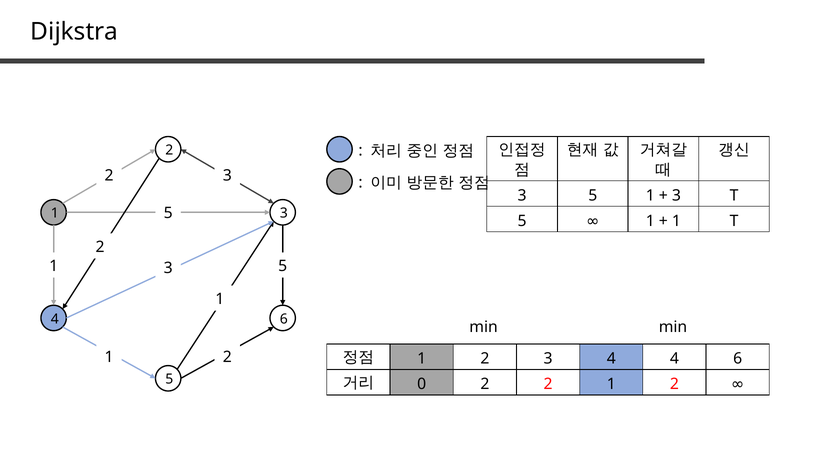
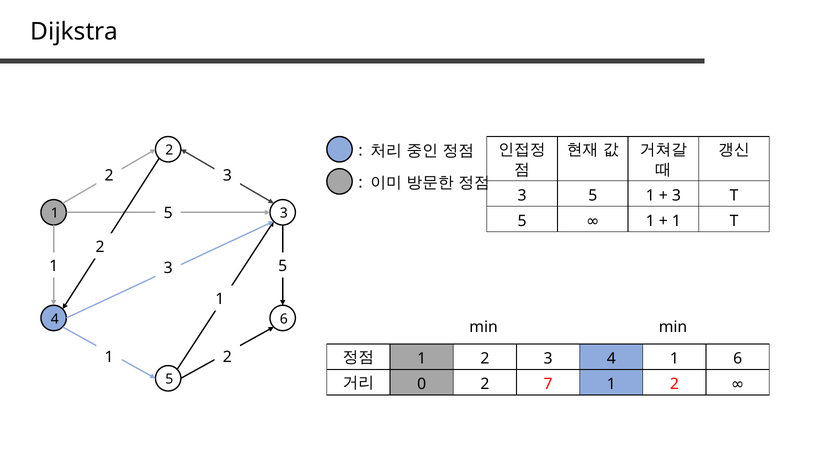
4 4: 4 -> 1 (674, 359)
2 2: 2 -> 7 (548, 384)
